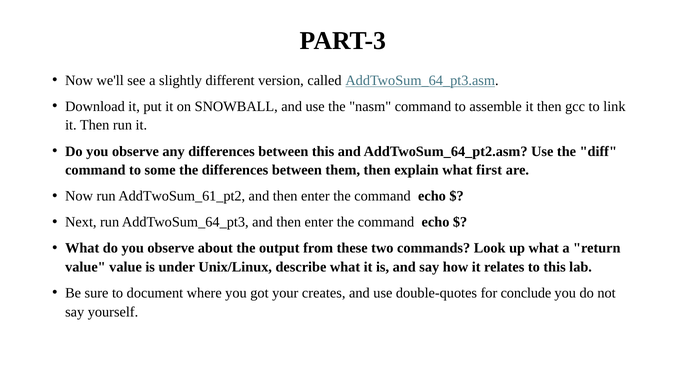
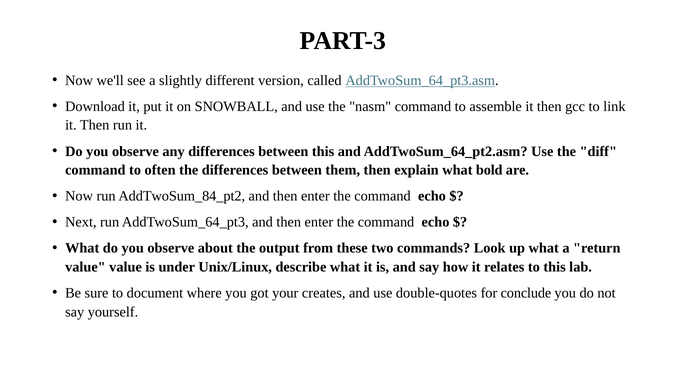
some: some -> often (160, 170)
first: first -> bold (489, 170)
AddTwoSum_61_pt2: AddTwoSum_61_pt2 -> AddTwoSum_84_pt2 (182, 196)
